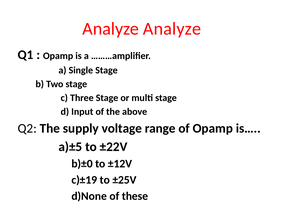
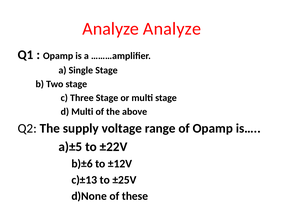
d Input: Input -> Multi (82, 112)
b)±0: b)±0 -> b)±6 (82, 164)
c)±19: c)±19 -> c)±13 (84, 180)
